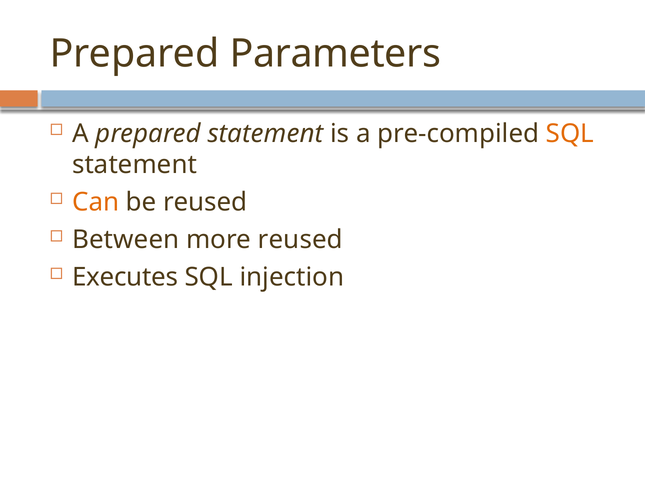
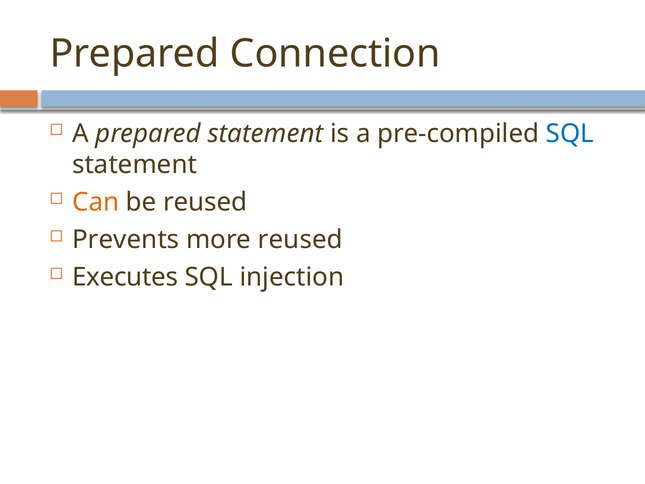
Parameters: Parameters -> Connection (335, 54)
SQL colour: orange -> blue (570, 133)
Between: Between -> Prevents (126, 240)
